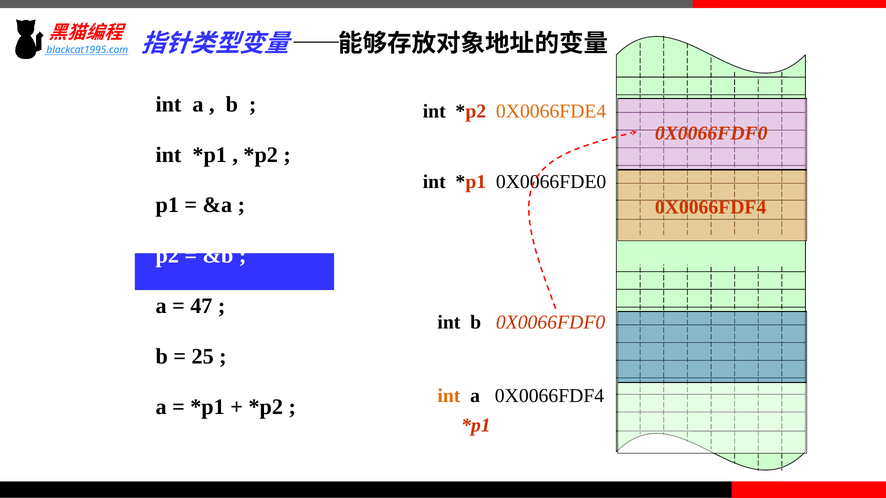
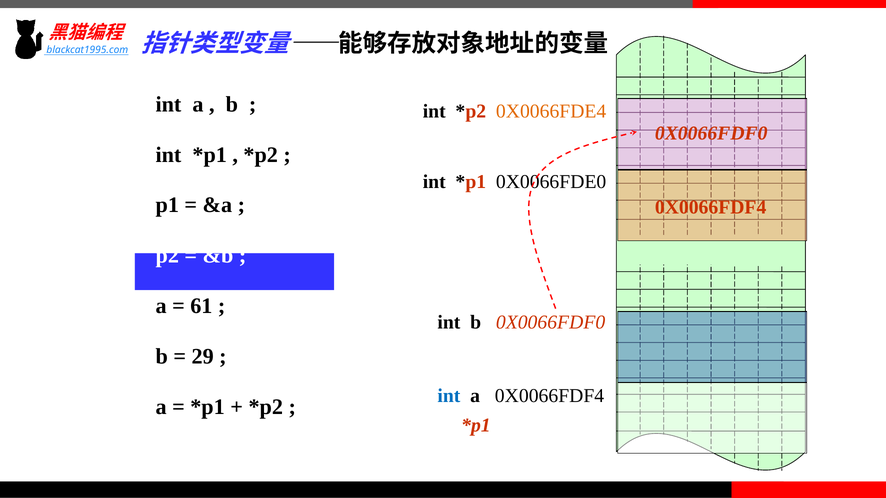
47: 47 -> 61 (201, 306)
25: 25 -> 29 (203, 357)
int colour: orange -> blue (449, 396)
